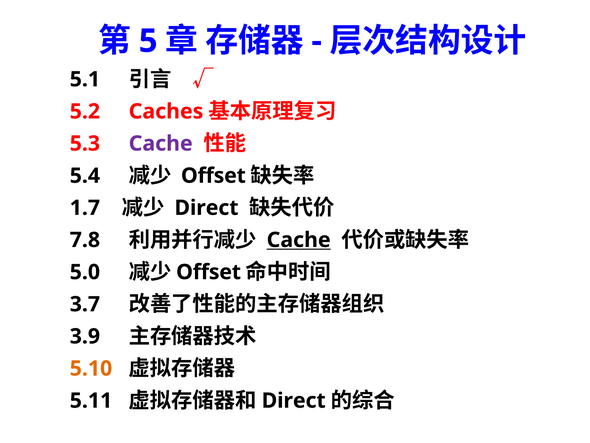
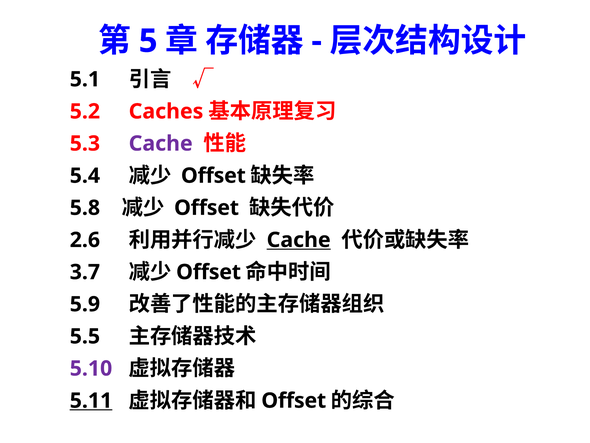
1.7: 1.7 -> 5.8 (85, 208)
Direct: Direct -> Offset (207, 208)
7.8: 7.8 -> 2.6 (85, 240)
5.0: 5.0 -> 3.7 (85, 272)
3.7: 3.7 -> 5.9 (85, 304)
3.9: 3.9 -> 5.5 (85, 336)
5.10 colour: orange -> purple (91, 368)
5.11 underline: none -> present (91, 400)
Direct: Direct -> Offset (294, 400)
